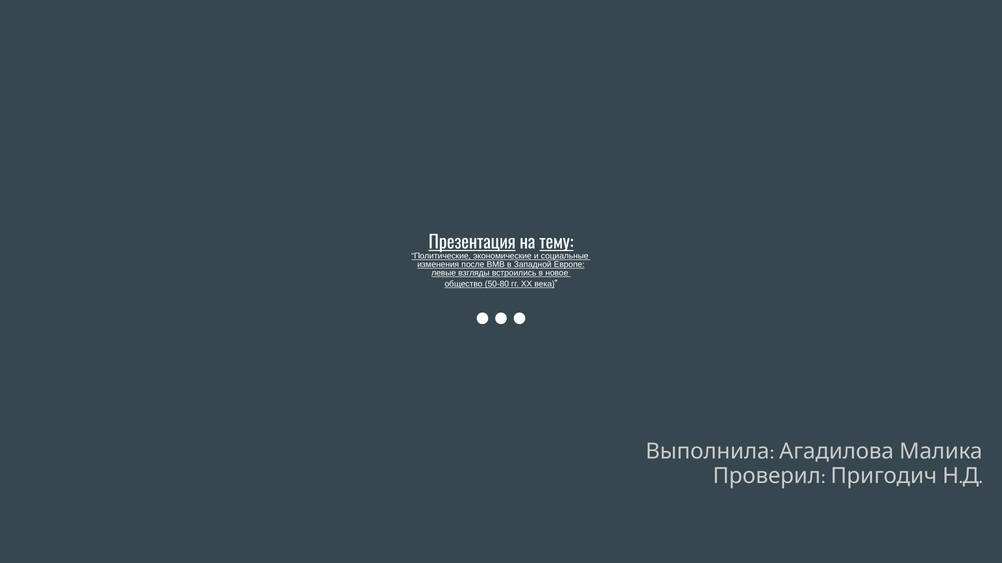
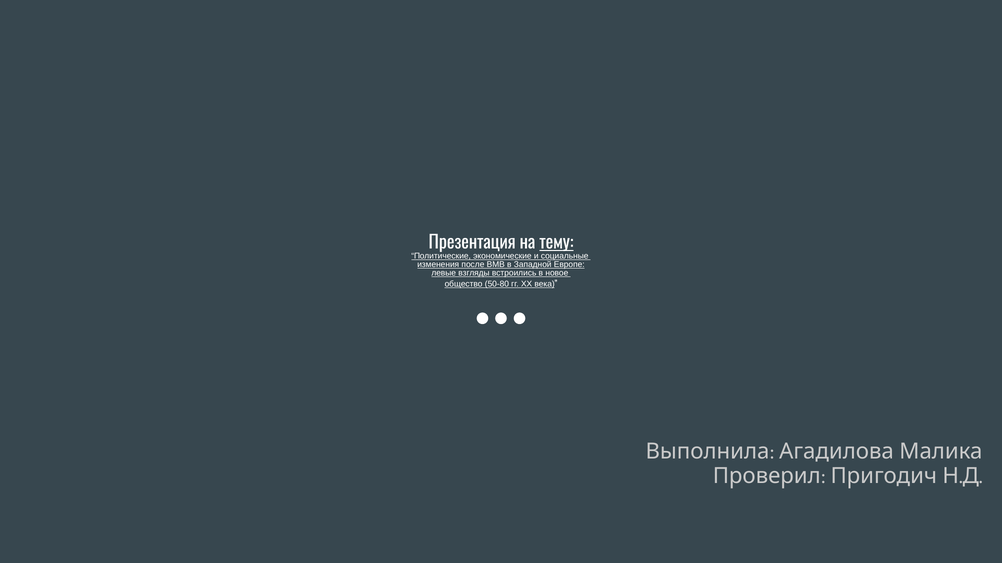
Презентация underline: present -> none (472, 243)
